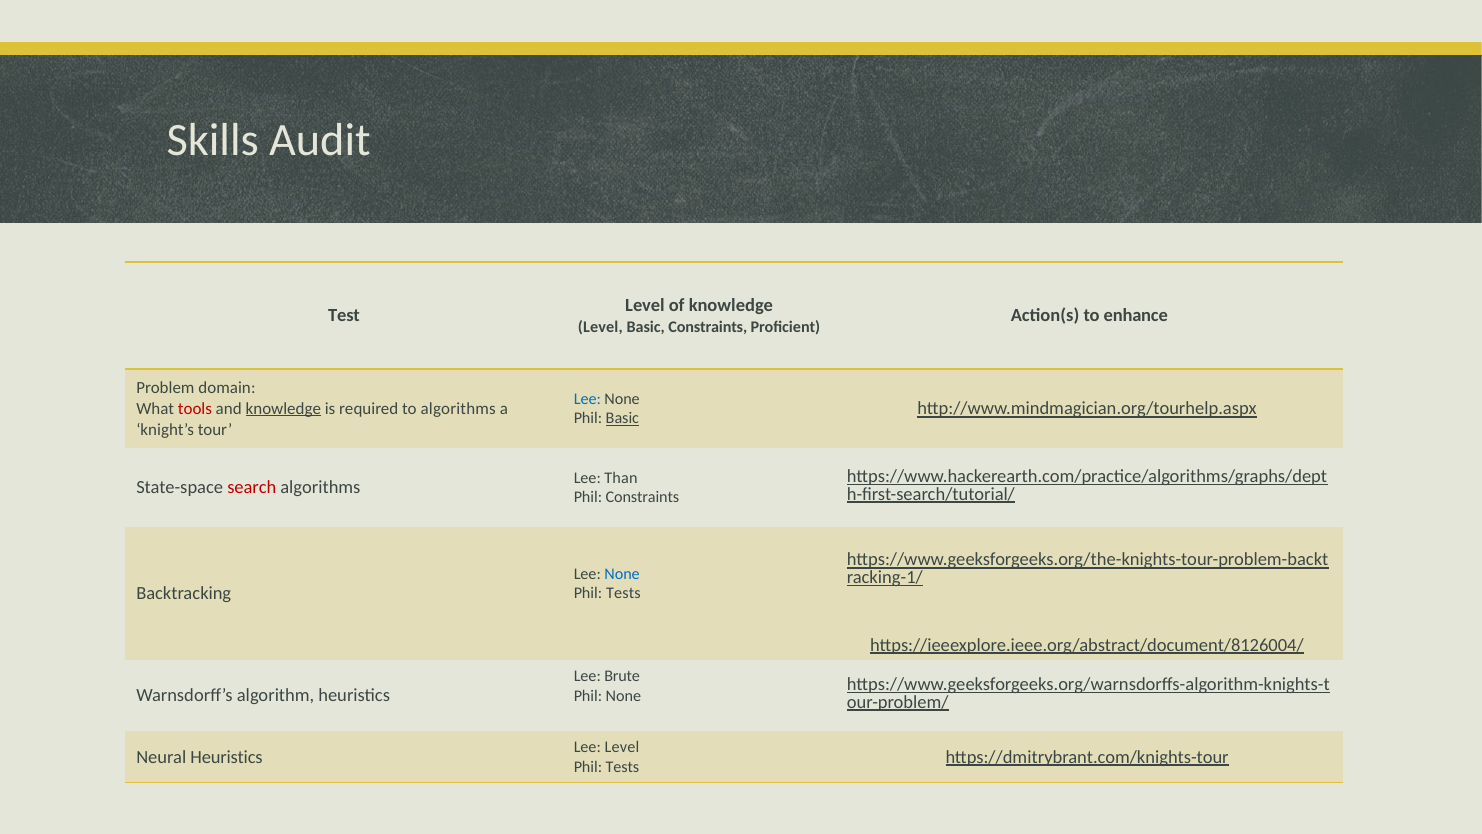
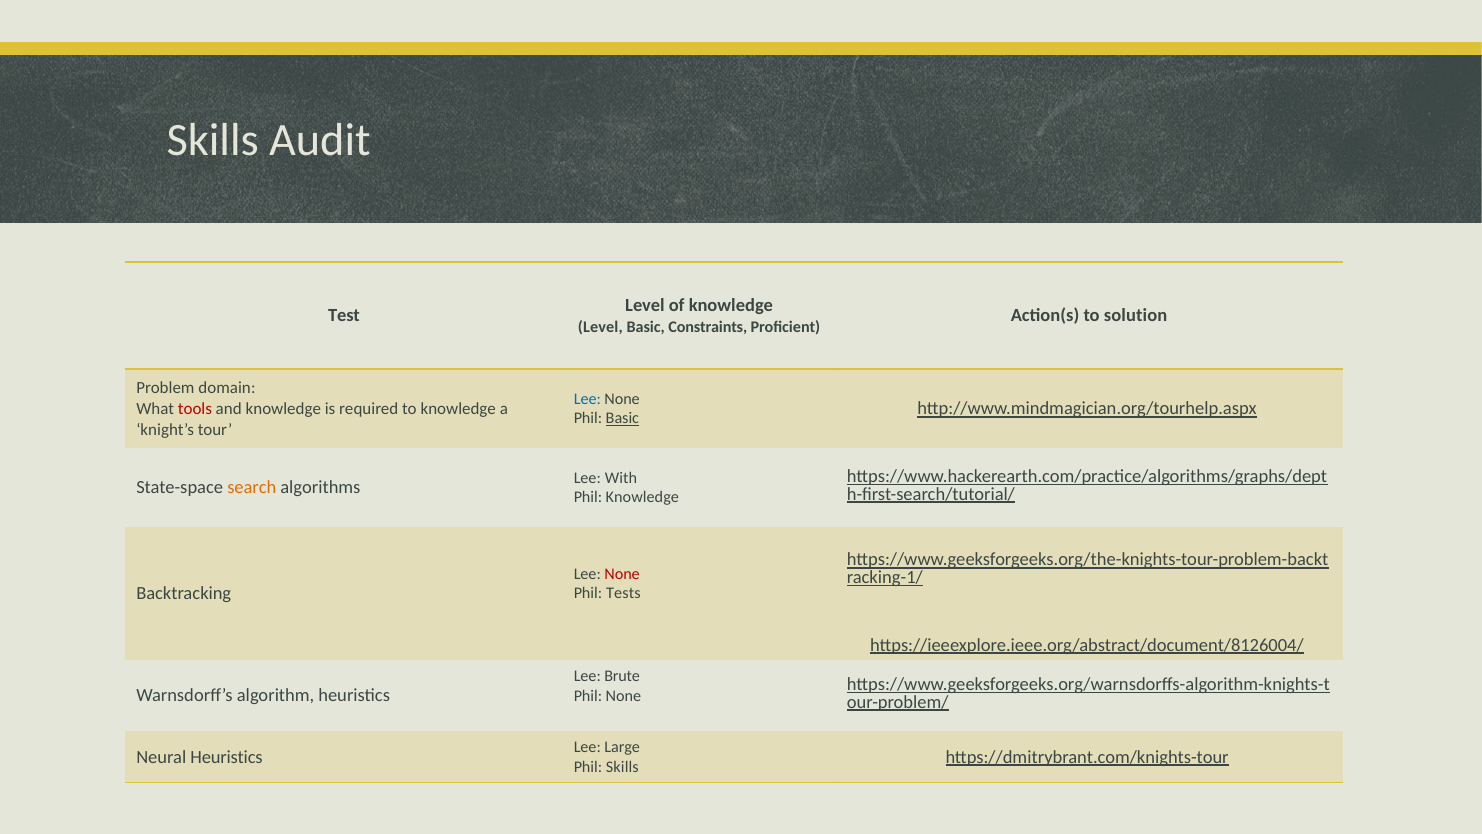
enhance: enhance -> solution (1136, 315)
knowledge underline: present -> none (283, 408)
to algorithms: algorithms -> knowledge (458, 408)
Than: Than -> With (621, 478)
search colour: red -> orange (252, 487)
Phil Constraints: Constraints -> Knowledge (642, 497)
None colour: blue -> red (622, 574)
Lee Level: Level -> Large (622, 747)
Tests: Tests -> Skills (622, 766)
